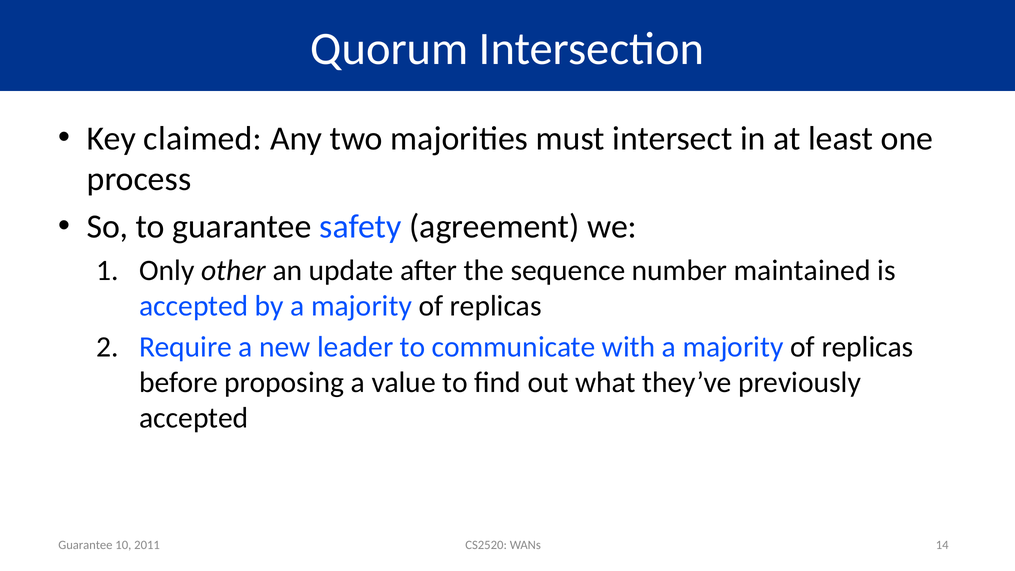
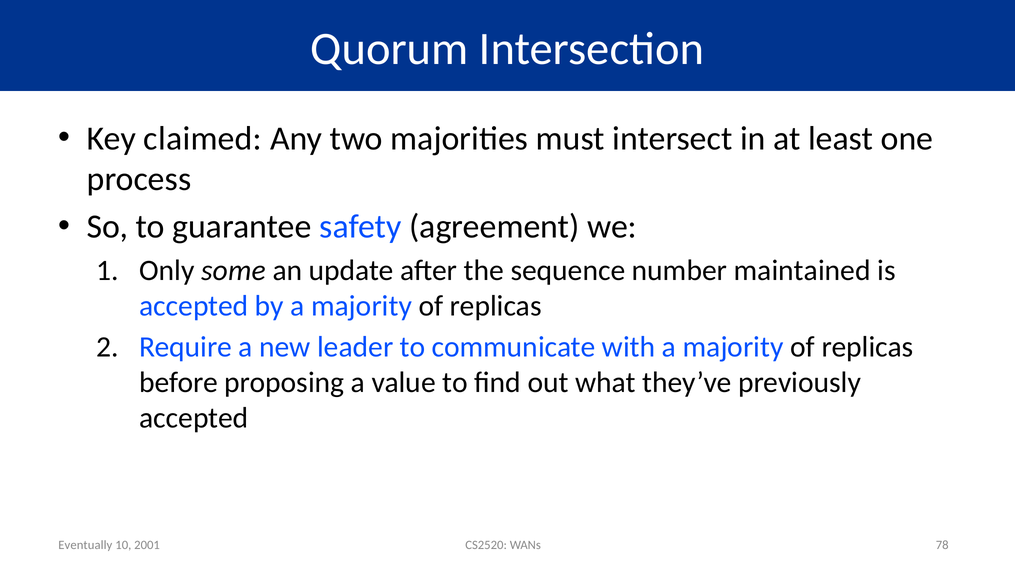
other: other -> some (233, 270)
14: 14 -> 78 (942, 545)
Guarantee: Guarantee -> Eventually (85, 545)
2011: 2011 -> 2001 (147, 545)
